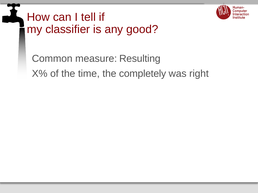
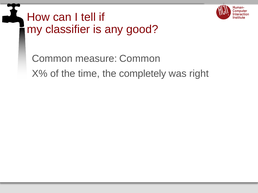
measure Resulting: Resulting -> Common (140, 59)
